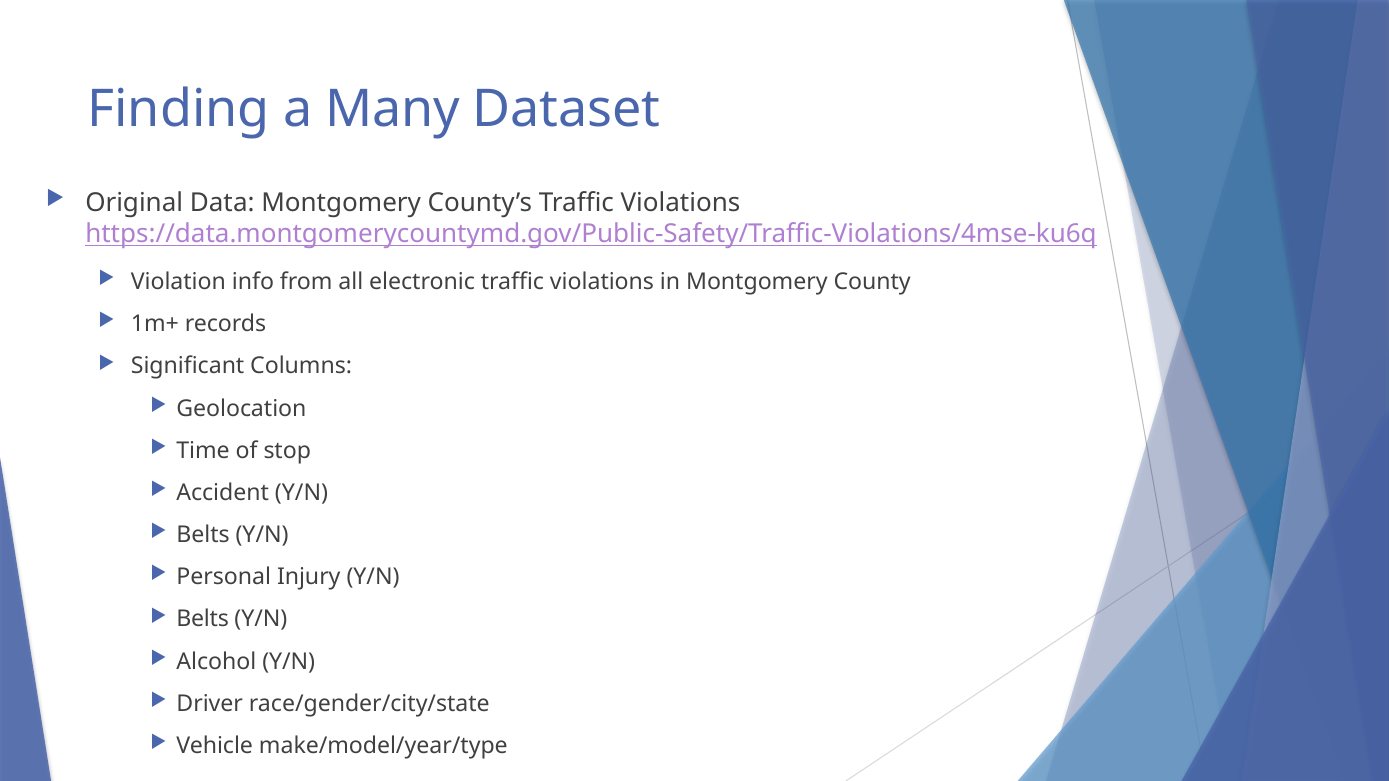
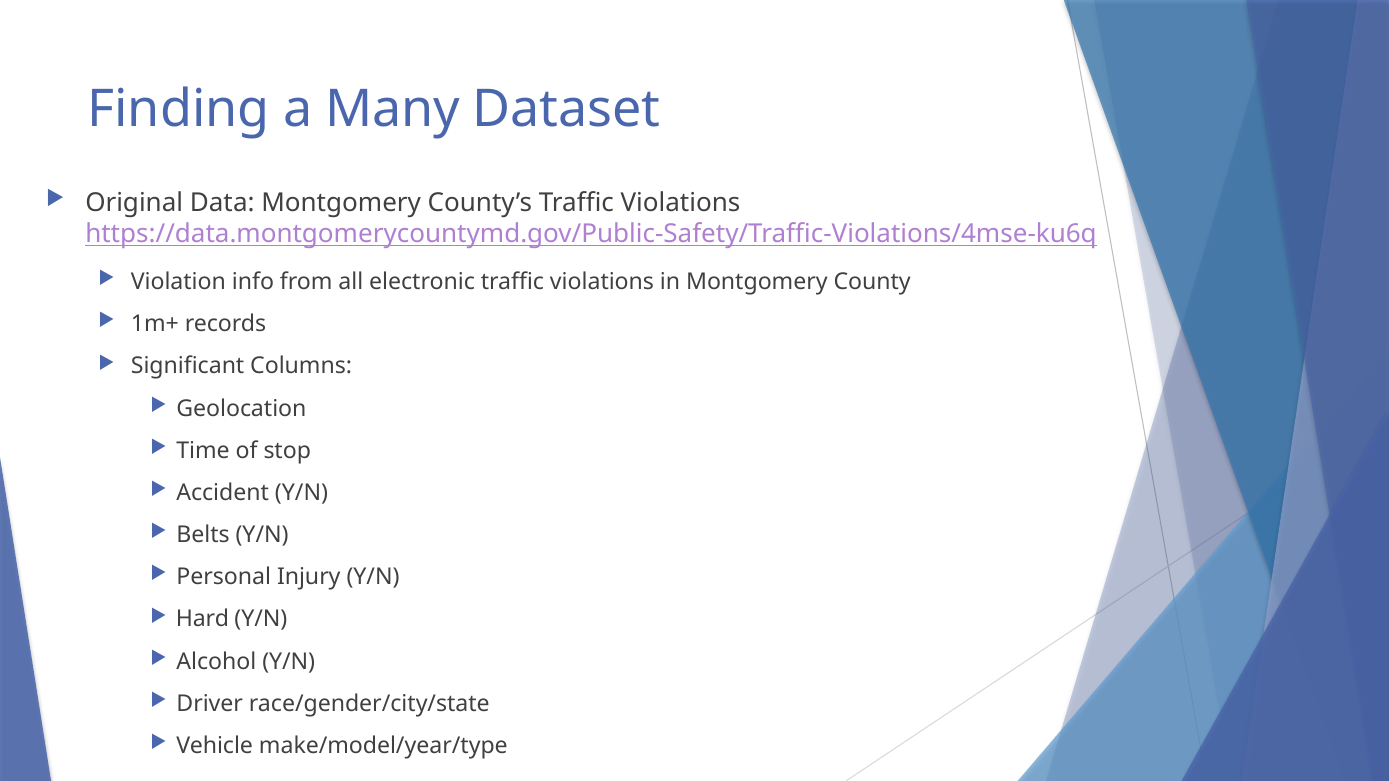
Belts: Belts -> Hard (203, 620)
